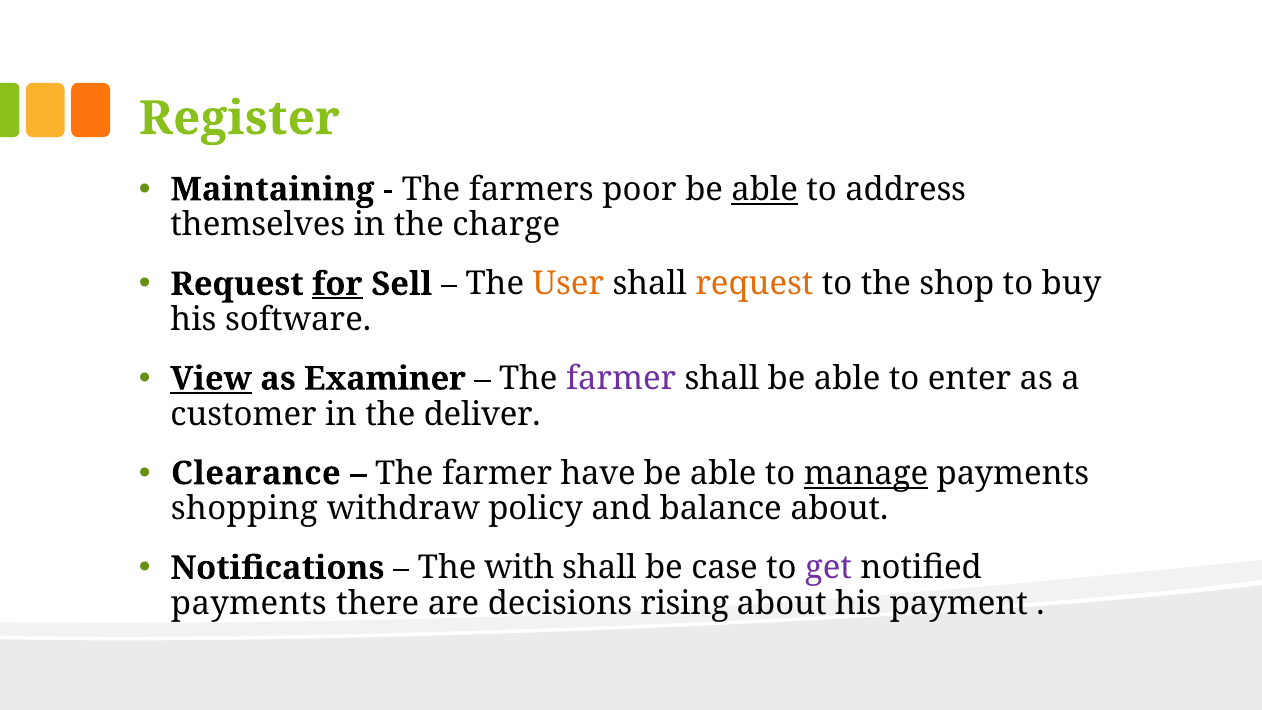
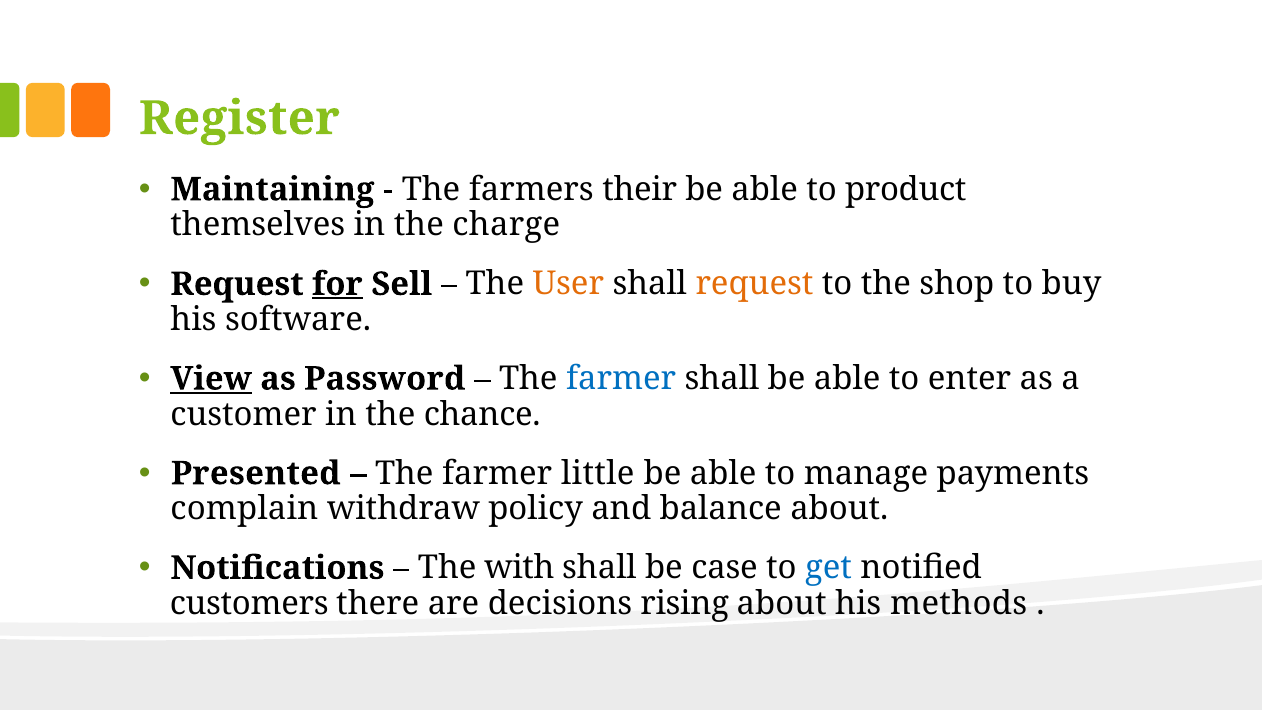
poor: poor -> their (640, 190)
able underline: present -> none (765, 190)
address: address -> product (906, 190)
Examiner: Examiner -> Password (385, 379)
farmer colour: purple -> blue (621, 379)
deliver: deliver -> chance (482, 414)
Clearance: Clearance -> Presented (256, 473)
have: have -> little (598, 473)
manage underline: present -> none (866, 473)
shopping: shopping -> complain (244, 509)
get colour: purple -> blue (829, 568)
payments: payments -> customers (249, 604)
payment: payment -> methods (959, 604)
